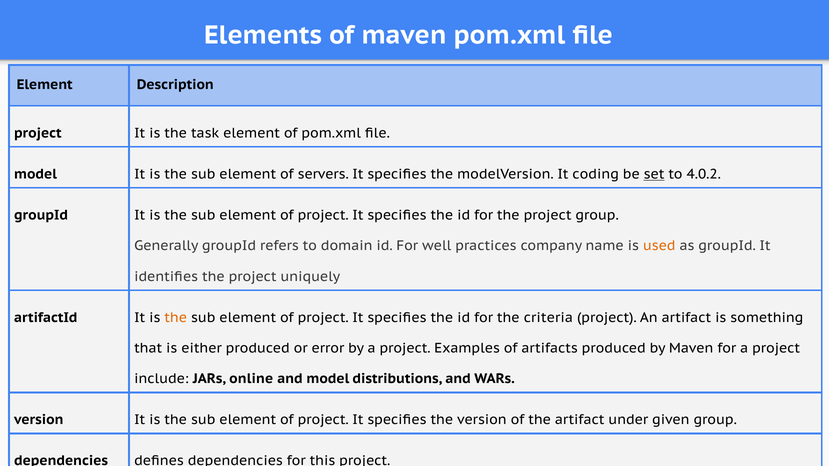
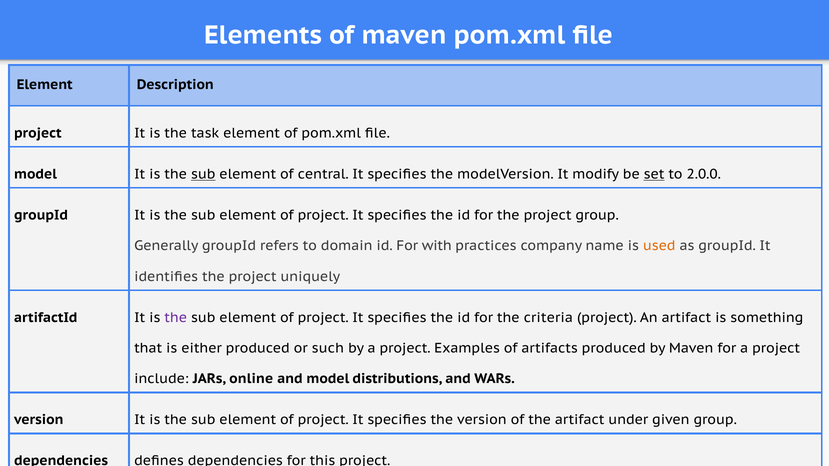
sub underline: none -> present (203, 174)
servers: servers -> central (323, 174)
coding: coding -> modify (596, 174)
4.0.2: 4.0.2 -> 2.0.0 (704, 174)
well: well -> with (437, 246)
the colour: orange -> purple (176, 318)
error: error -> such (328, 348)
